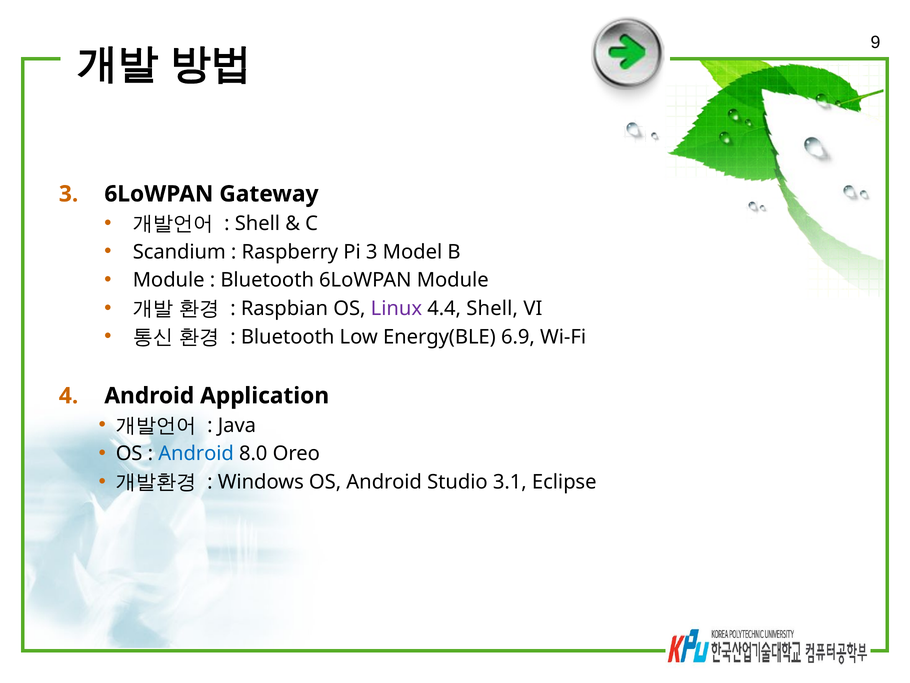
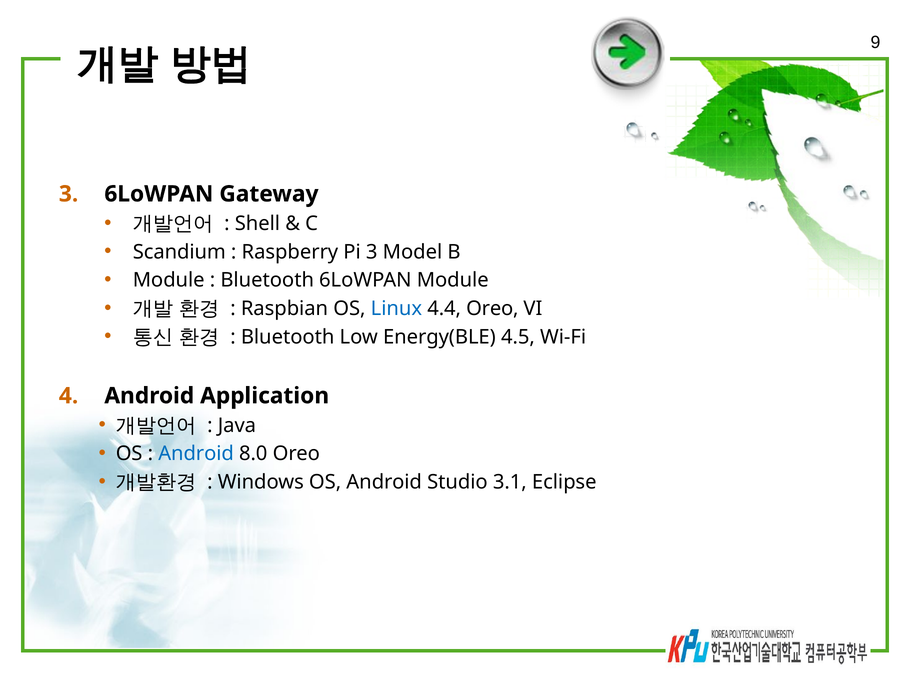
Linux colour: purple -> blue (396, 308)
4.4 Shell: Shell -> Oreo (492, 308)
6.9: 6.9 -> 4.5 (518, 337)
